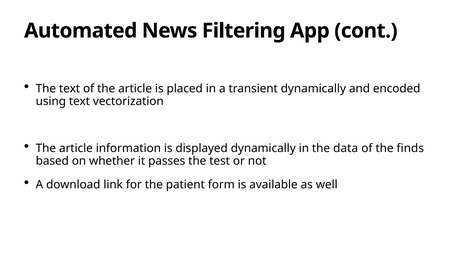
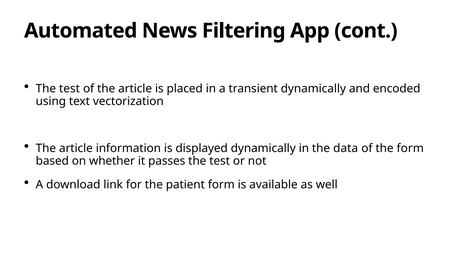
text: text -> test (70, 89)
the finds: finds -> form (410, 148)
